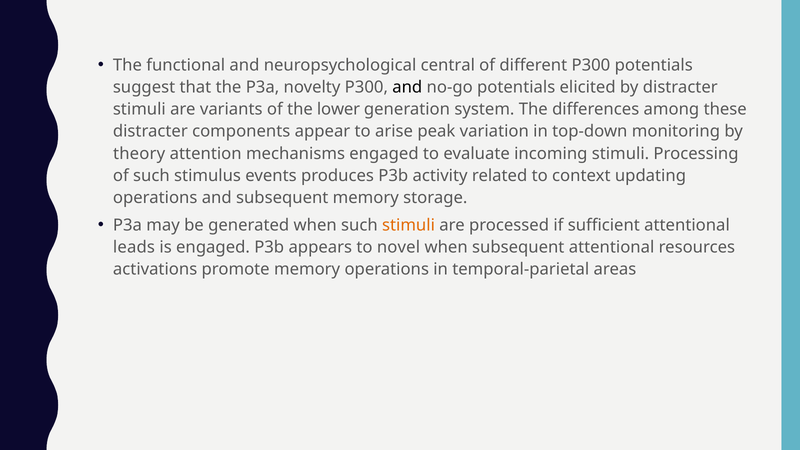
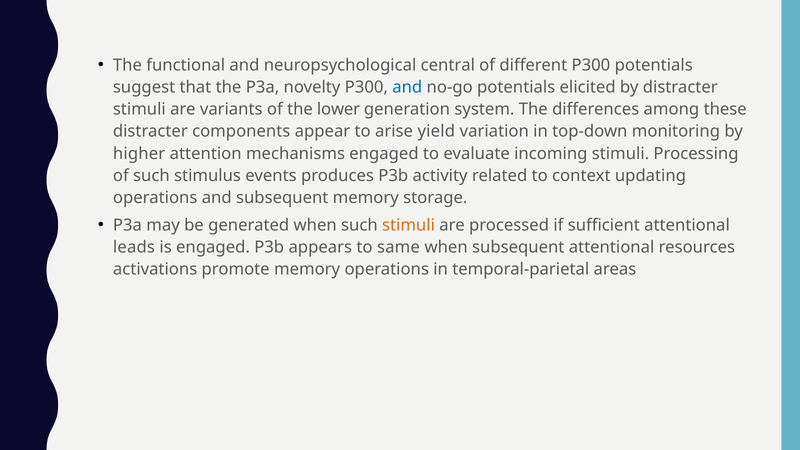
and colour: black -> blue (407, 87)
peak: peak -> yield (436, 131)
theory: theory -> higher (139, 153)
novel: novel -> same (398, 247)
